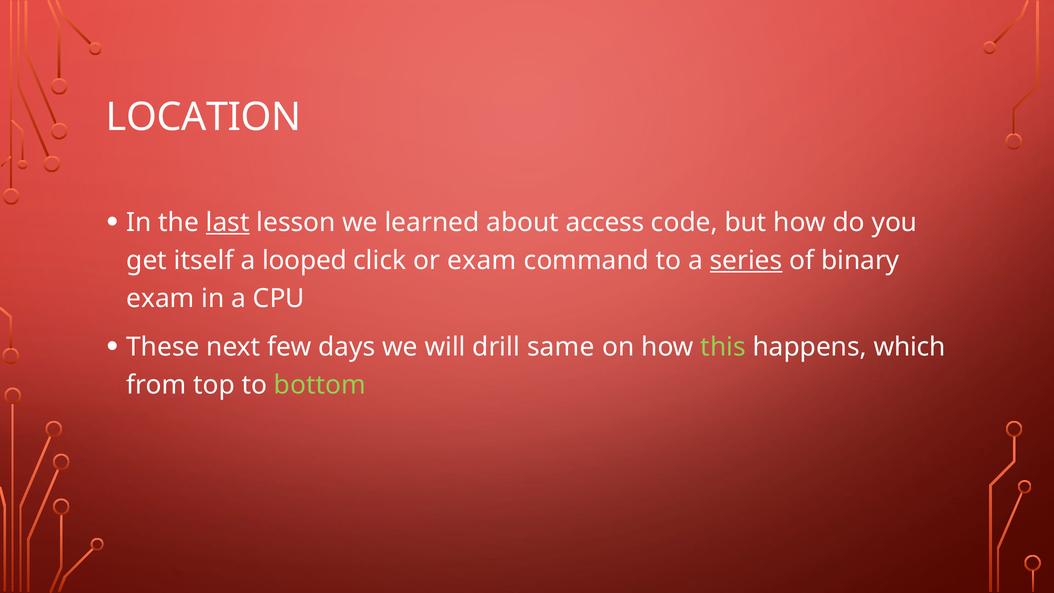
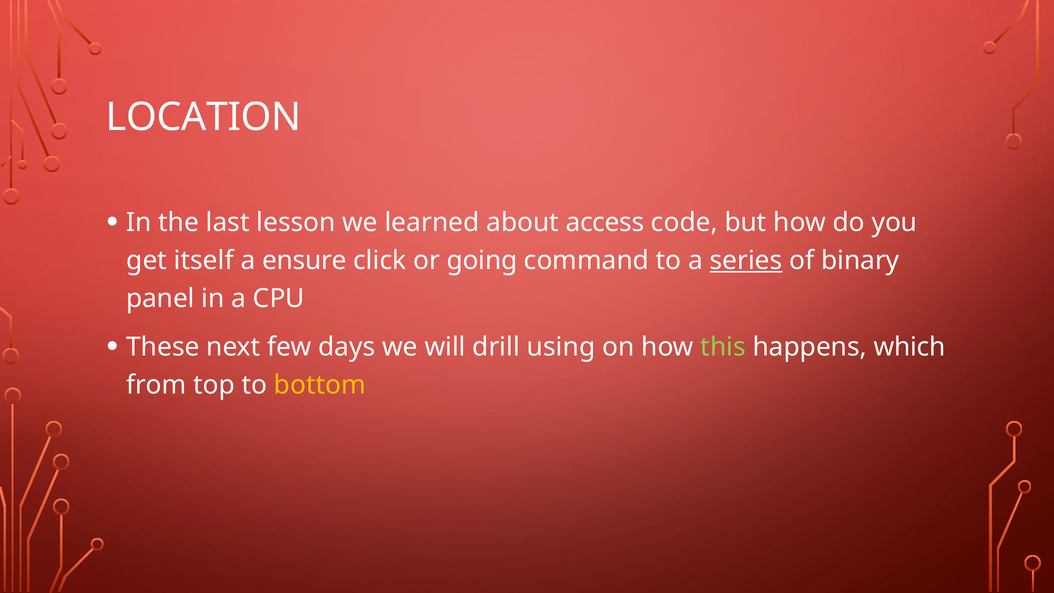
last underline: present -> none (228, 222)
looped: looped -> ensure (304, 260)
or exam: exam -> going (482, 260)
exam: exam -> panel (160, 298)
same: same -> using (561, 347)
bottom colour: light green -> yellow (320, 385)
